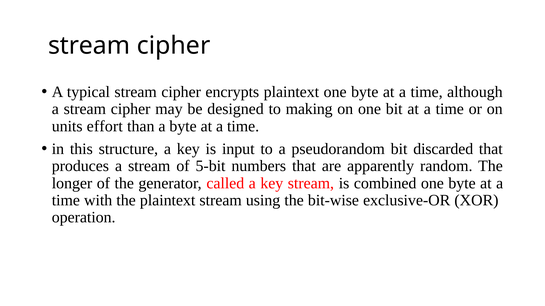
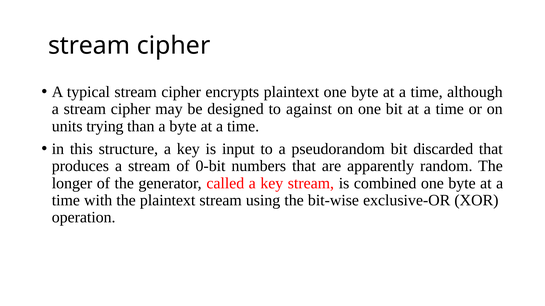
making: making -> against (309, 109)
effort: effort -> trying (105, 126)
5-bit: 5-bit -> 0-bit (211, 166)
